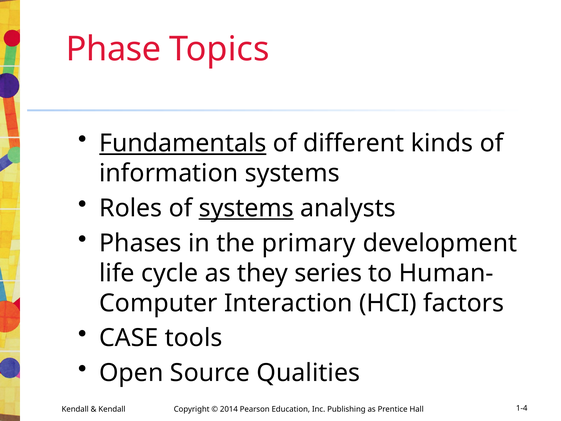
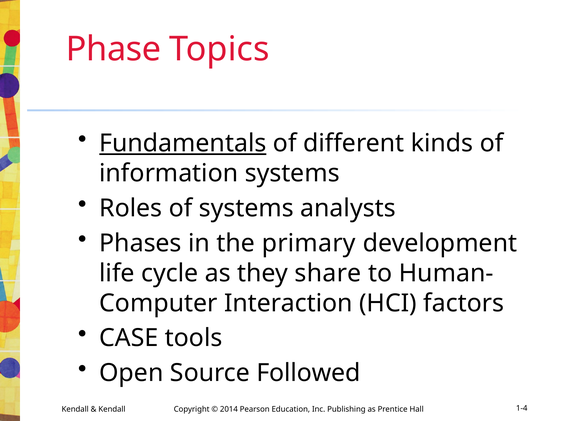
systems underline: present -> none (246, 208)
series: series -> share (328, 273)
Qualities: Qualities -> Followed (308, 373)
